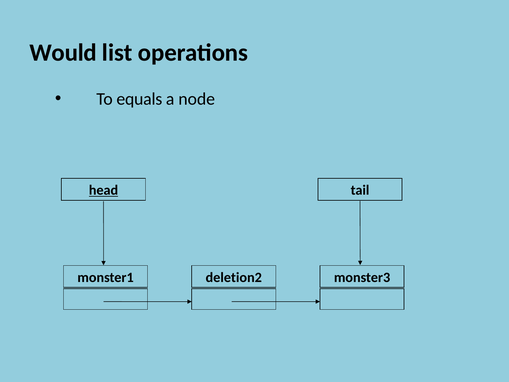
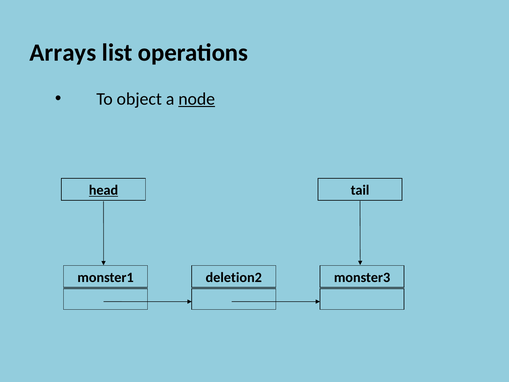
Would: Would -> Arrays (63, 53)
equals: equals -> object (139, 99)
node underline: none -> present (197, 99)
